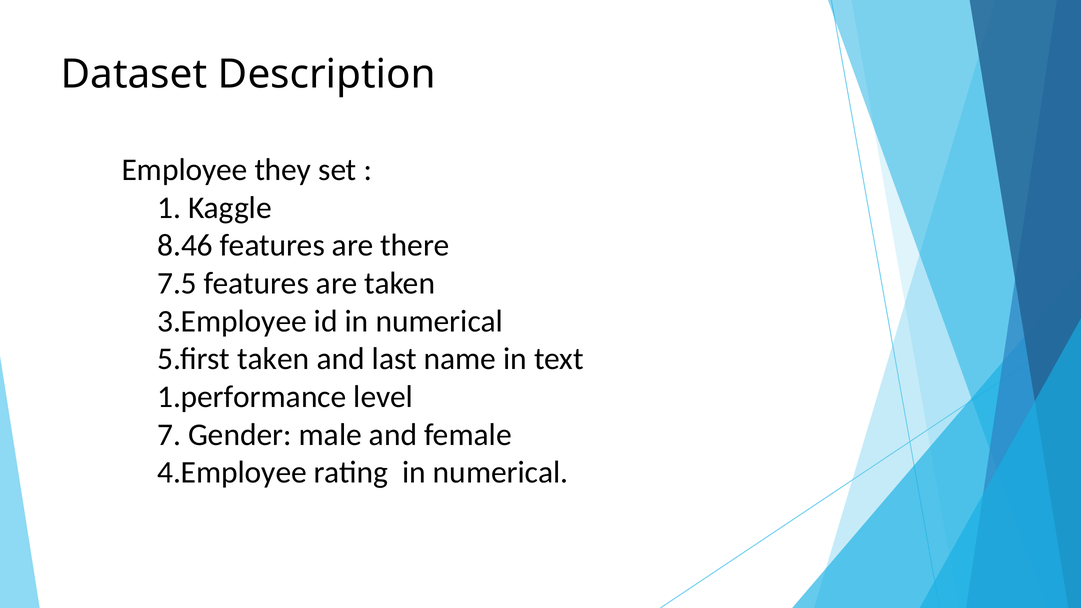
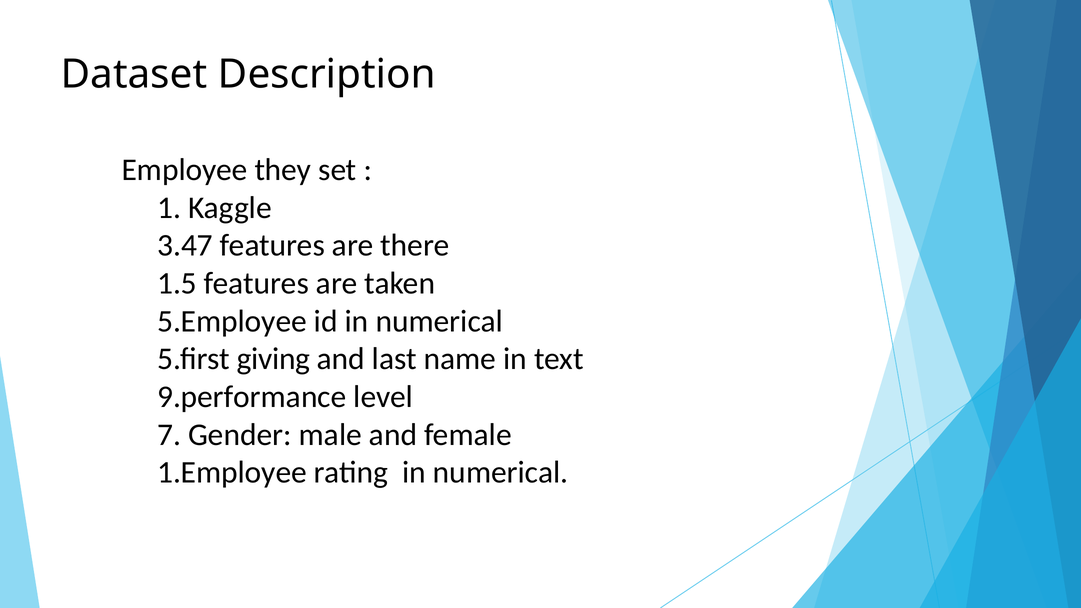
8.46: 8.46 -> 3.47 (185, 245)
7.5: 7.5 -> 1.5 (177, 283)
3.Employee: 3.Employee -> 5.Employee (232, 321)
5.first taken: taken -> giving (273, 359)
1.performance: 1.performance -> 9.performance (252, 397)
4.Employee: 4.Employee -> 1.Employee (232, 473)
